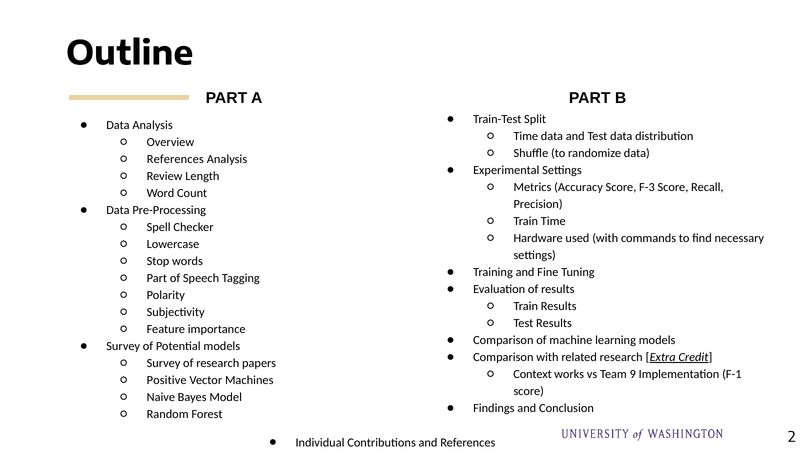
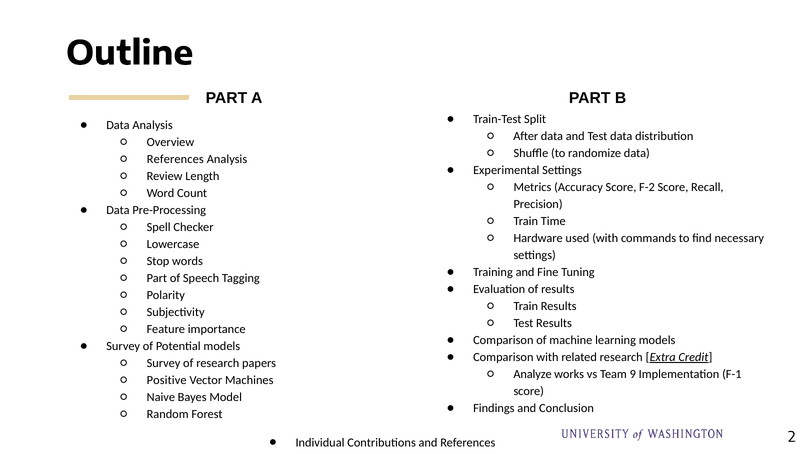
Time: Time -> After (526, 136)
F-3: F-3 -> F-2 (647, 187)
Context: Context -> Analyze (533, 374)
